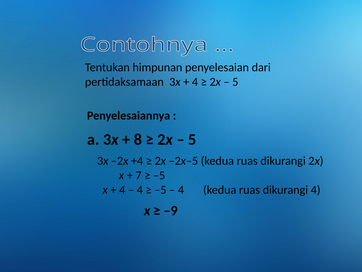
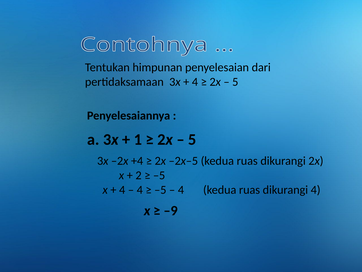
8: 8 -> 1 (138, 139)
7: 7 -> 2 (139, 175)
